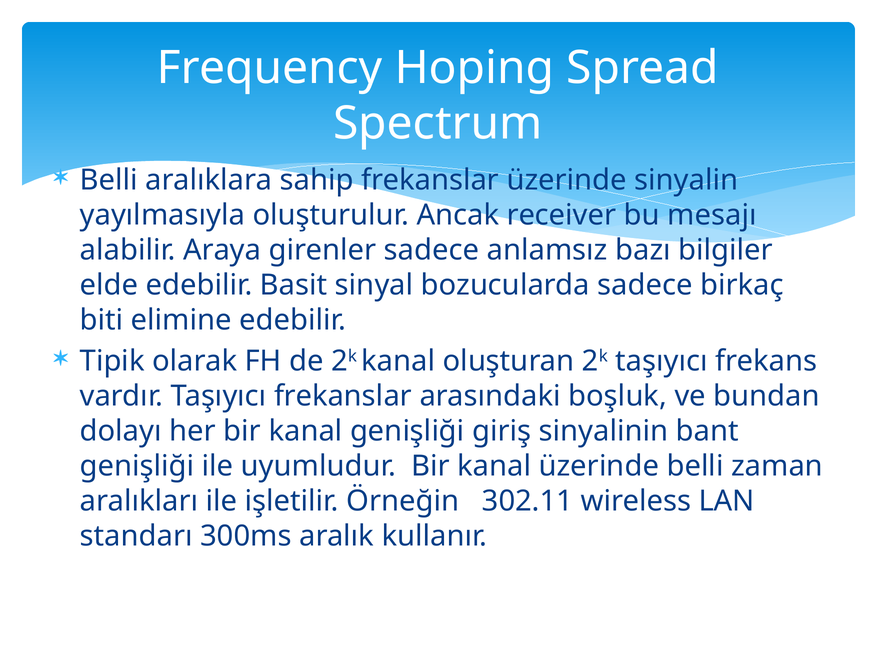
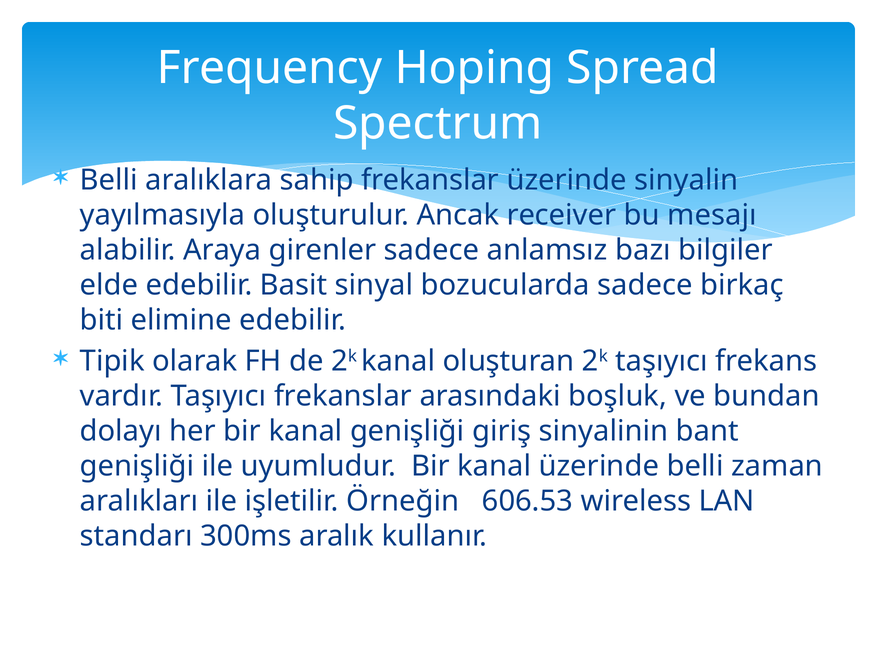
302.11: 302.11 -> 606.53 (527, 501)
